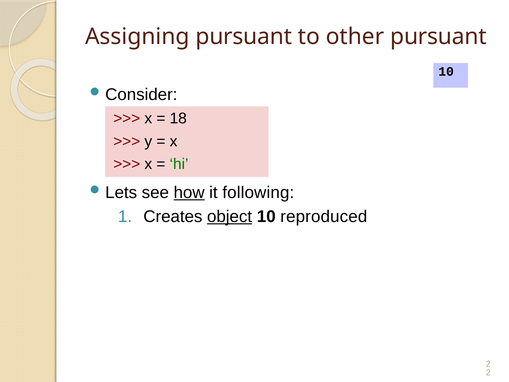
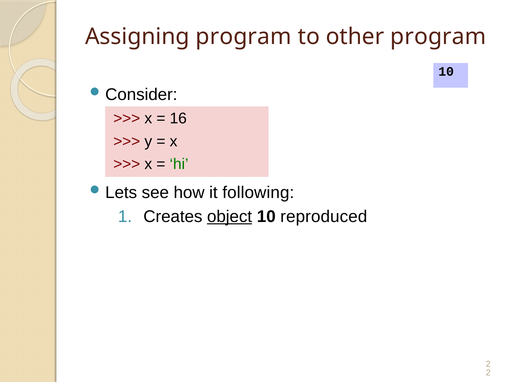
Assigning pursuant: pursuant -> program (244, 37)
other pursuant: pursuant -> program (438, 37)
18: 18 -> 16 (178, 118)
how underline: present -> none (189, 192)
